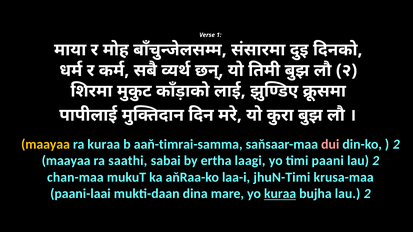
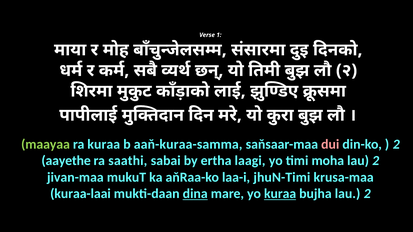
maayaa colour: yellow -> light green (45, 144)
aaň-timrai-samma: aaň-timrai-samma -> aaň-kuraa-samma (188, 144)
maayaa: maayaa -> aayethe (66, 161)
paani: paani -> moha (328, 161)
chan-maa: chan-maa -> jivan-maa (75, 178)
paani-laai: paani-laai -> kuraa-laai (80, 194)
dina underline: none -> present (195, 194)
